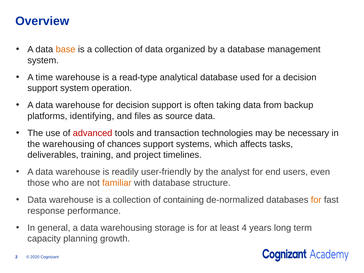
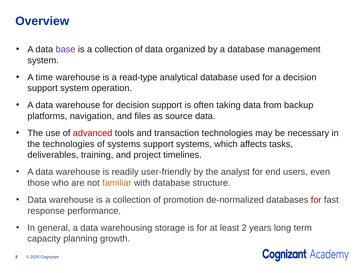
base colour: orange -> purple (66, 49)
identifying: identifying -> navigation (92, 116)
the warehousing: warehousing -> technologies (69, 144)
of chances: chances -> systems (124, 144)
containing: containing -> promotion (184, 200)
for colour: orange -> red (316, 200)
least 4: 4 -> 2 (244, 228)
